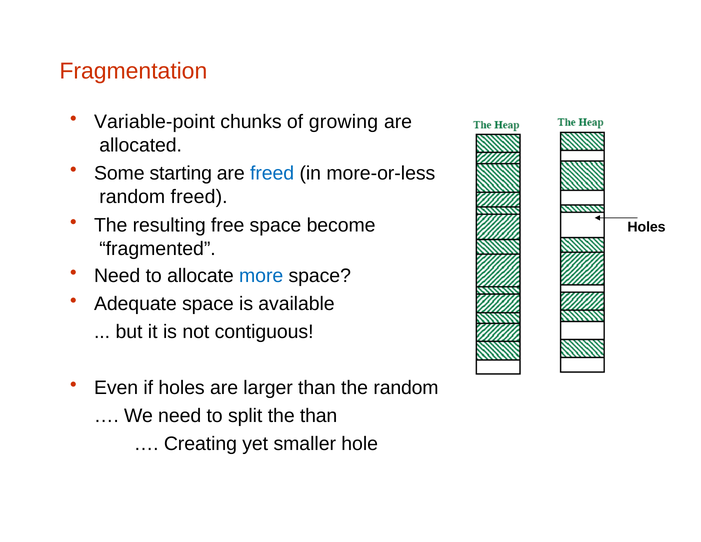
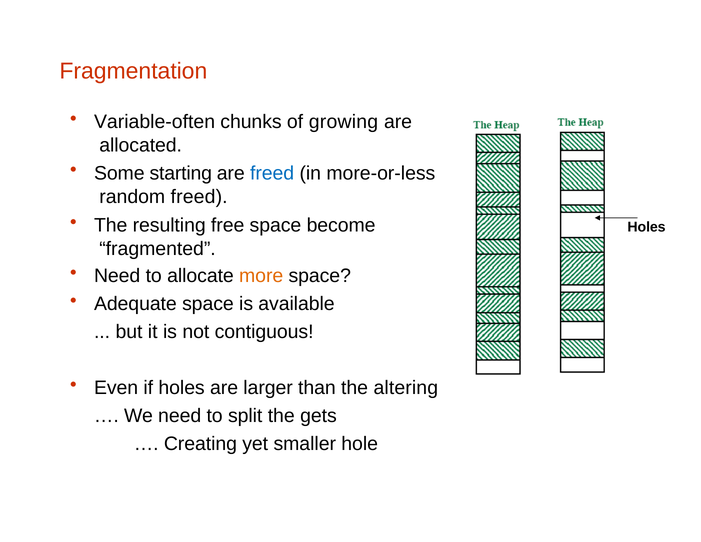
Variable-point: Variable-point -> Variable-often (155, 122)
more colour: blue -> orange (261, 276)
the random: random -> altering (406, 388)
the than: than -> gets (318, 416)
